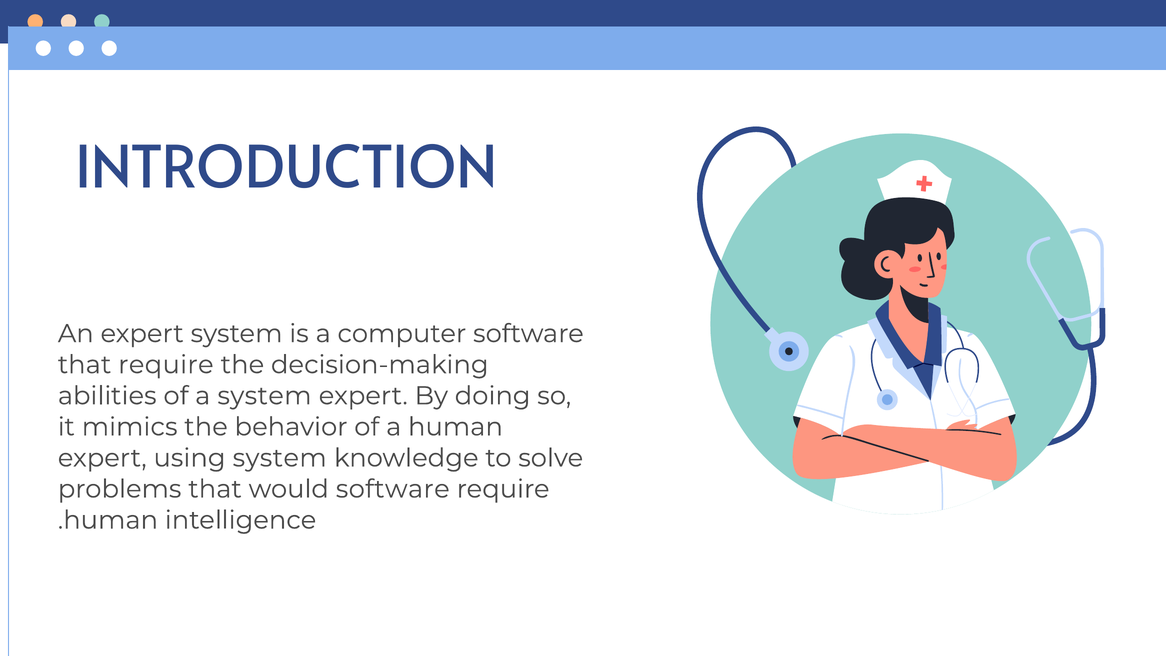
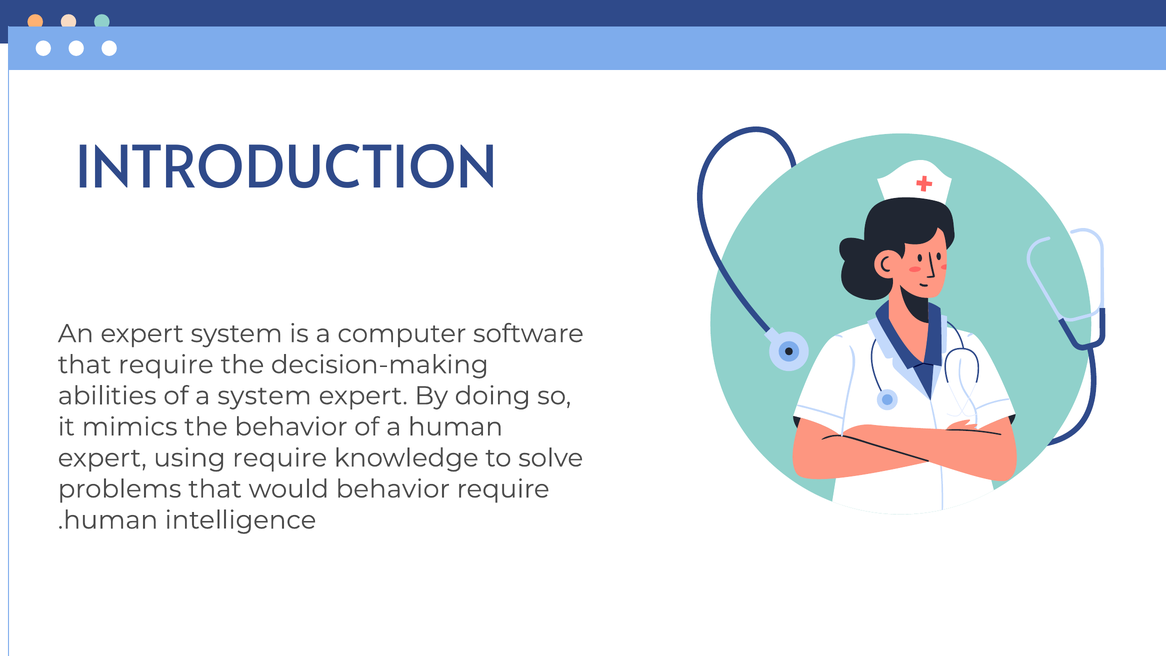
using system: system -> require (280, 458)
would software: software -> behavior (393, 489)
